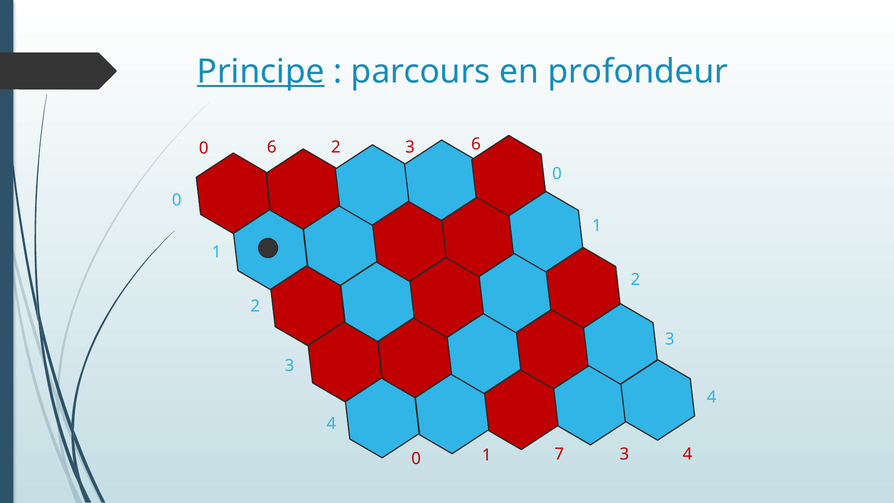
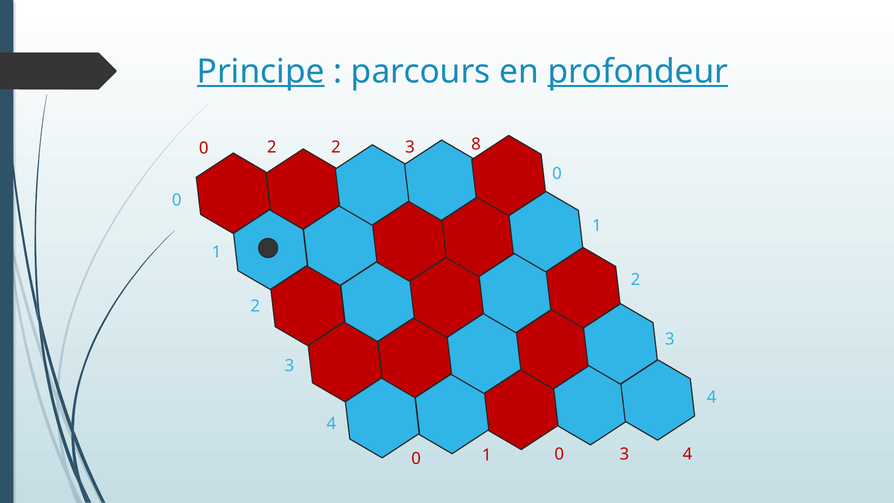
profondeur underline: none -> present (638, 72)
0 6: 6 -> 2 (272, 147)
3 6: 6 -> 8 (476, 144)
1 7: 7 -> 0 (559, 454)
